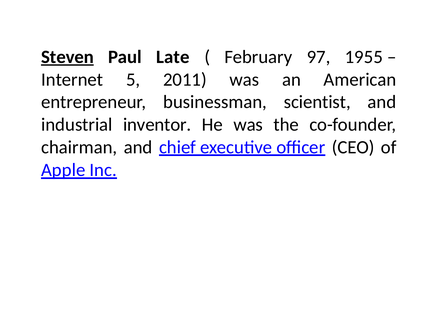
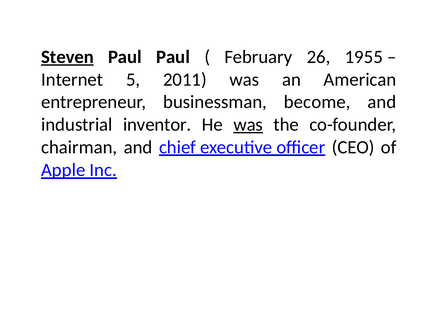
Paul Late: Late -> Paul (173, 57)
97: 97 -> 26 (319, 57)
scientist: scientist -> become (317, 102)
was underline: none -> present (248, 124)
